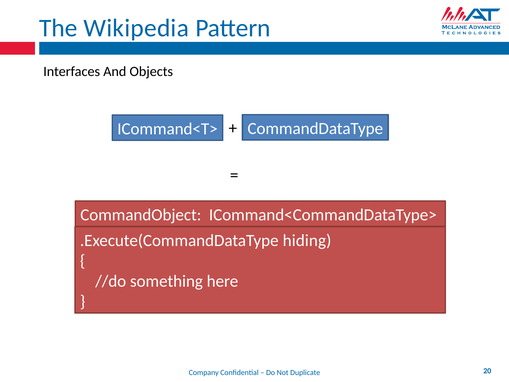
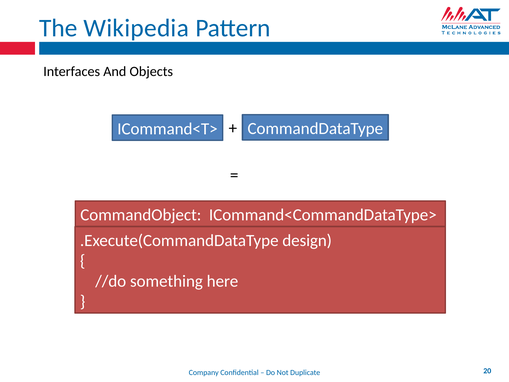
hiding: hiding -> design (307, 240)
